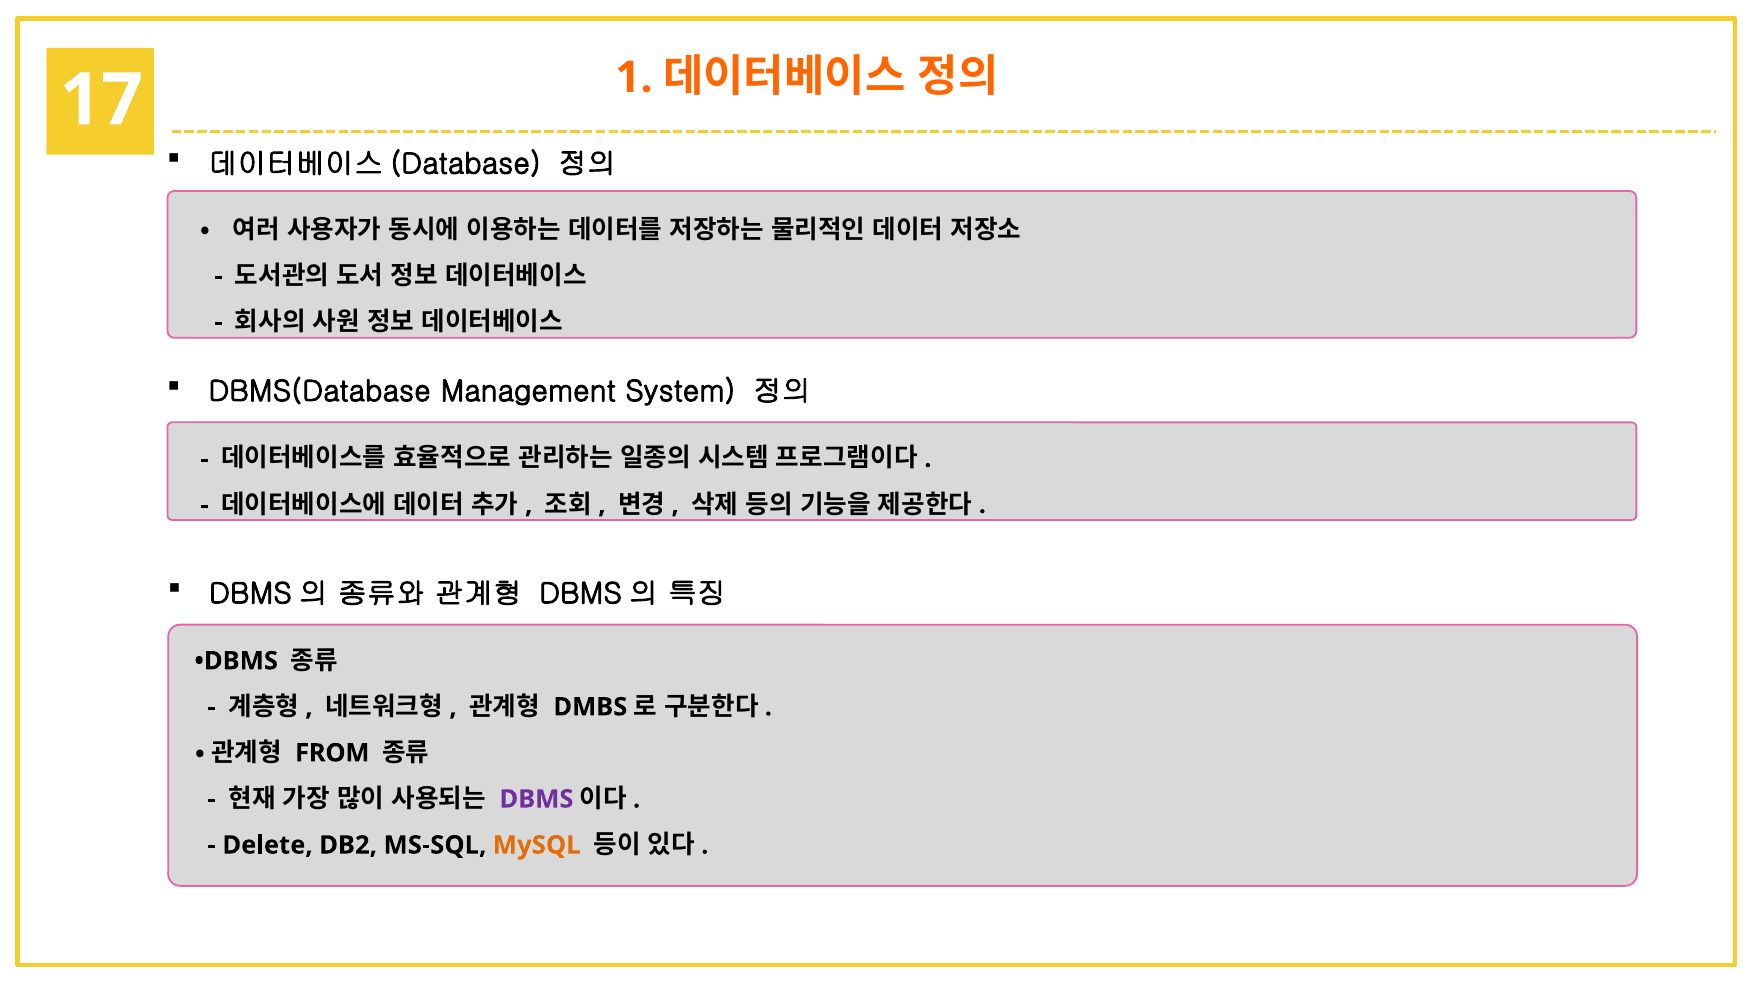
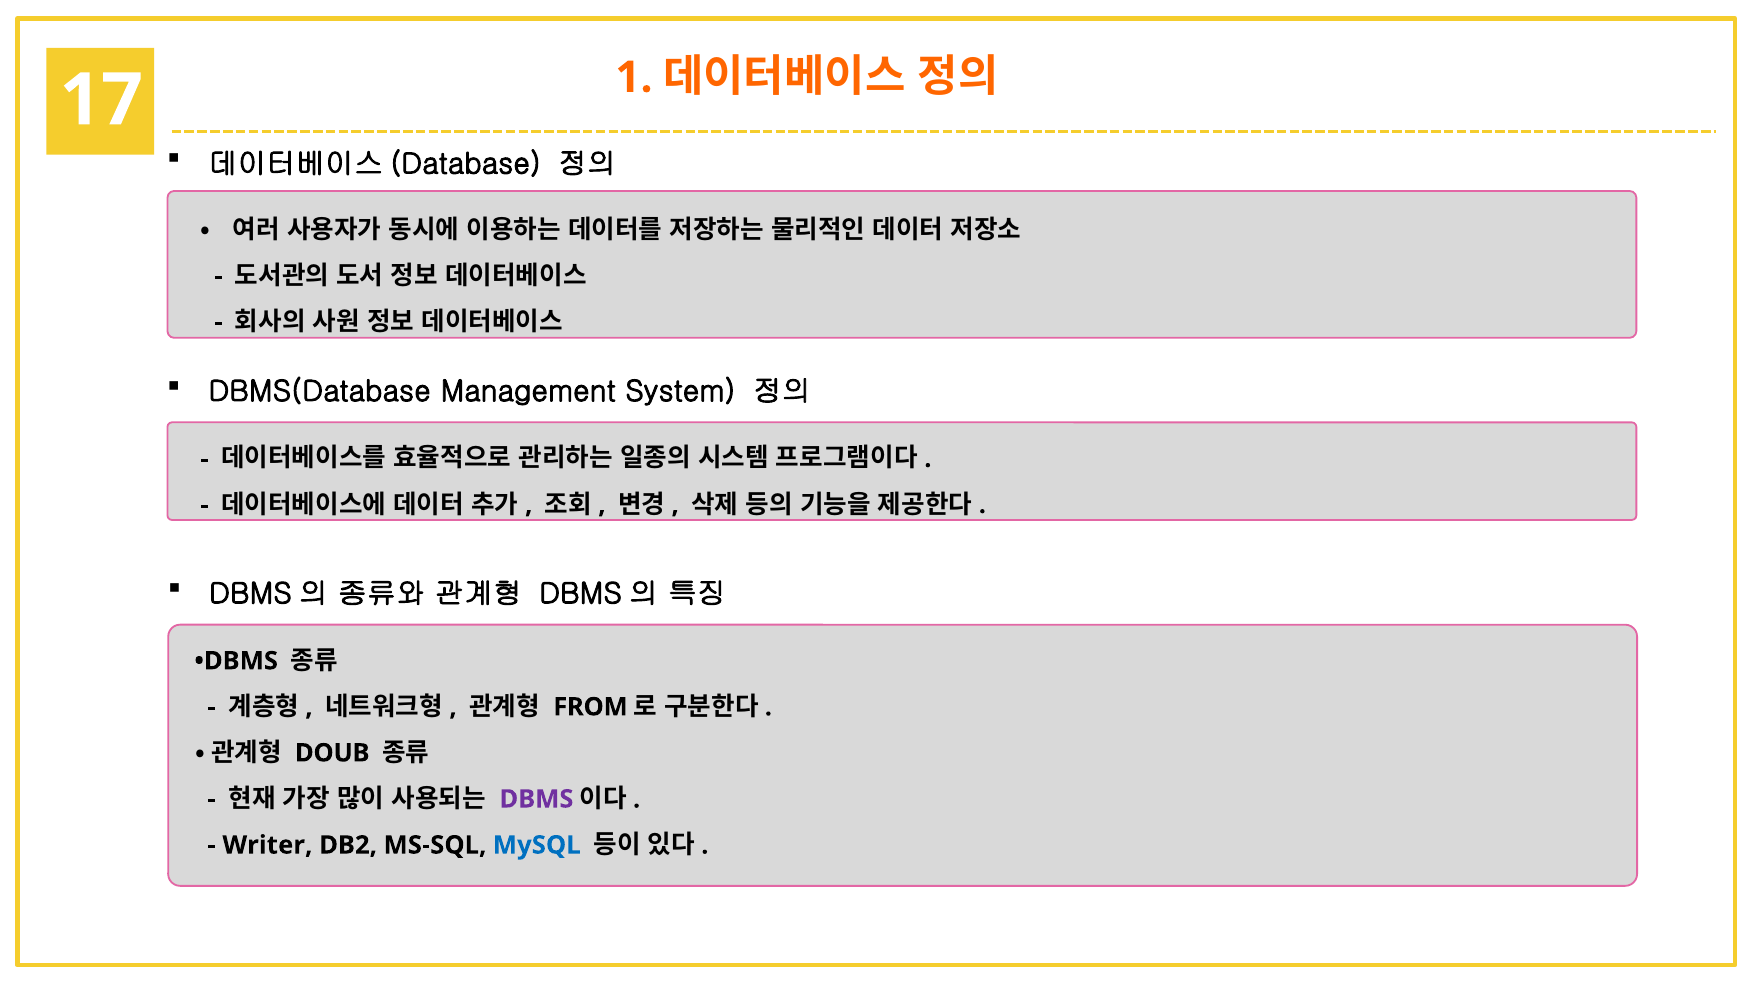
DMBS: DMBS -> FROM (590, 707)
FROM: FROM -> DOUB (332, 753)
Delete: Delete -> Writer (267, 845)
MySQL colour: orange -> blue (537, 845)
